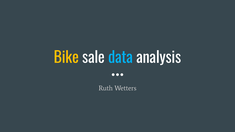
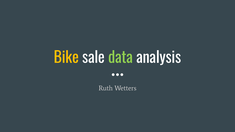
data colour: light blue -> light green (121, 58)
